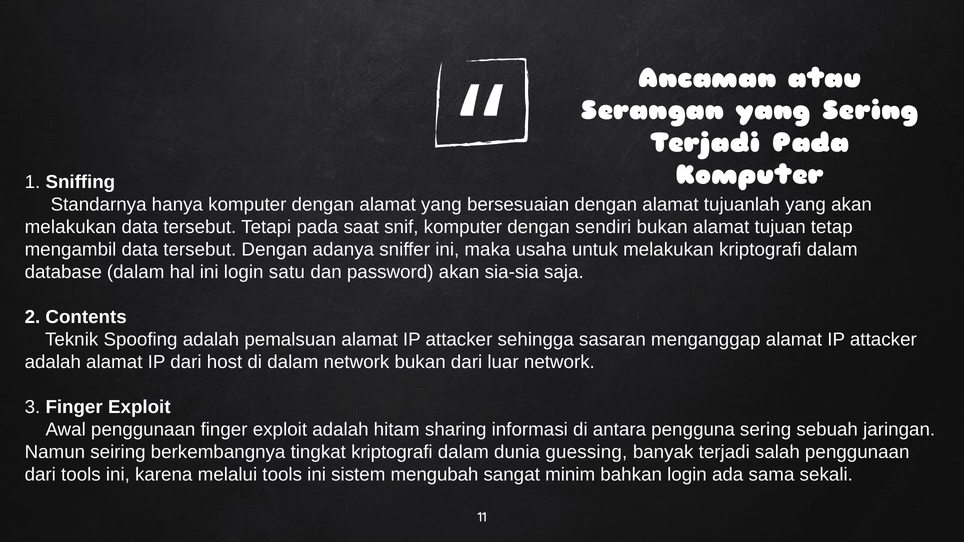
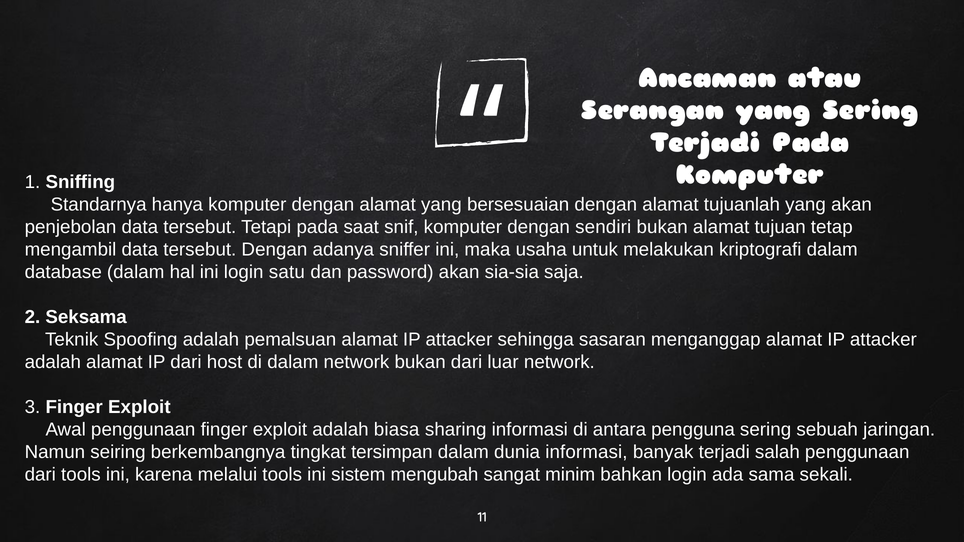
melakukan: melakukan -> penjebolan (71, 227)
Contents: Contents -> Seksama (86, 317)
hitam: hitam -> biasa (397, 430)
tingkat kriptografi: kriptografi -> tersimpan (392, 452)
dunia guessing: guessing -> informasi (586, 452)
